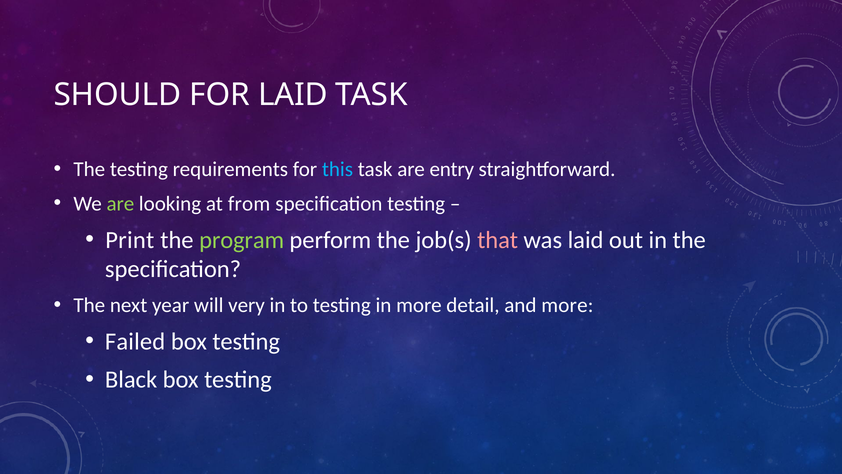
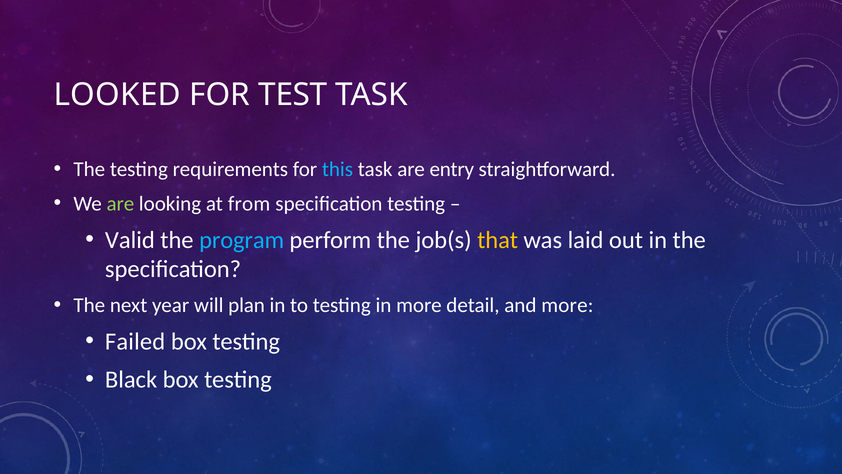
SHOULD: SHOULD -> LOOKED (117, 95)
FOR LAID: LAID -> TEST (293, 95)
Print: Print -> Valid (130, 240)
program colour: light green -> light blue (242, 240)
that colour: pink -> yellow (498, 240)
very: very -> plan (247, 305)
